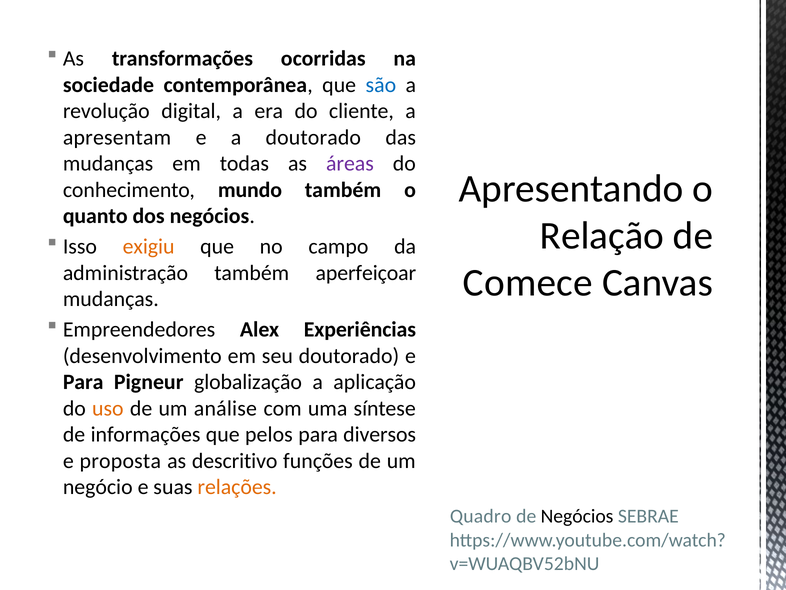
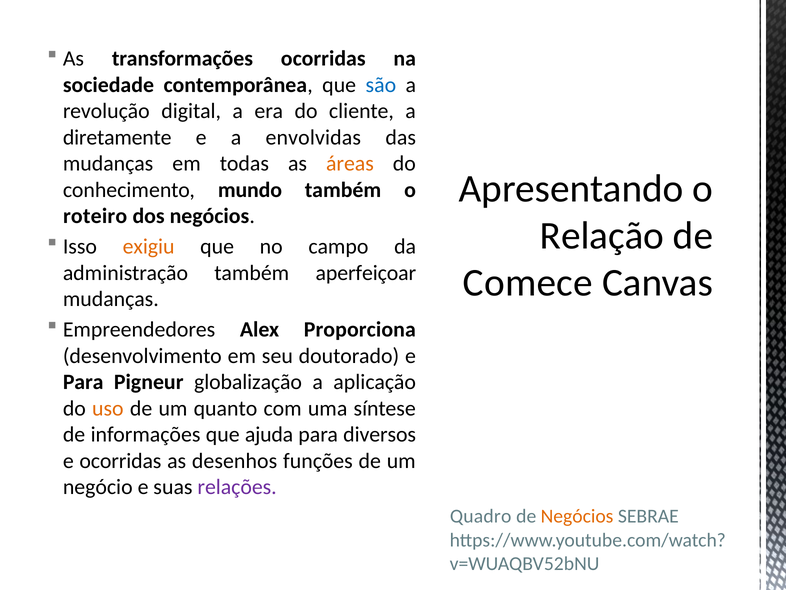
apresentam: apresentam -> diretamente (117, 137)
a doutorado: doutorado -> envolvidas (313, 137)
áreas colour: purple -> orange (350, 163)
quanto: quanto -> roteiro (95, 216)
Experiências: Experiências -> Proporciona (360, 329)
análise: análise -> quanto (225, 408)
pelos: pelos -> ajuda (269, 434)
e proposta: proposta -> ocorridas (120, 461)
descritivo: descritivo -> desenhos (235, 461)
relações colour: orange -> purple (237, 487)
Negócios colour: black -> orange (577, 516)
